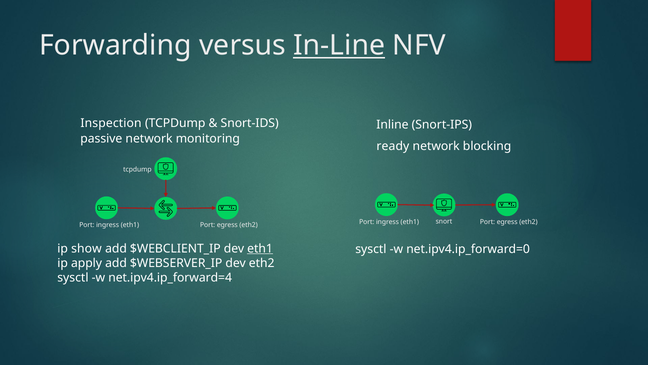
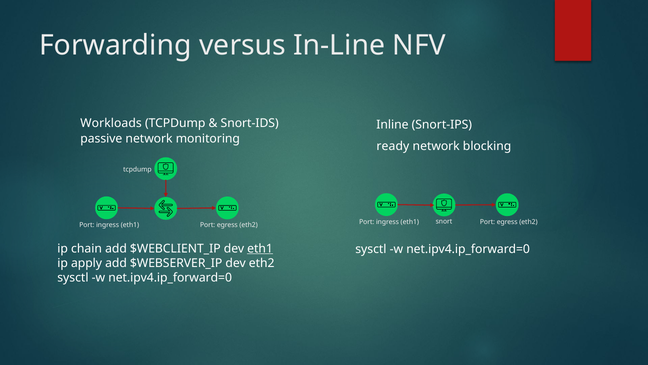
In-Line underline: present -> none (339, 45)
Inspection: Inspection -> Workloads (111, 123)
show: show -> chain (86, 248)
net.ipv4.ip_forward=4: net.ipv4.ip_forward=4 -> net.ipv4.ip_forward=0 (170, 277)
